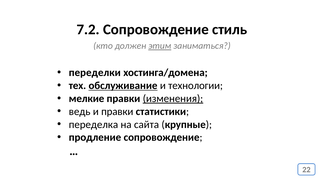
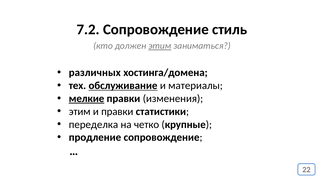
переделки: переделки -> различных (95, 73)
технологии: технологии -> материалы (195, 86)
мелкие underline: none -> present (87, 99)
изменения underline: present -> none (173, 99)
ведь: ведь -> этим (80, 112)
сайта: сайта -> четко (147, 125)
